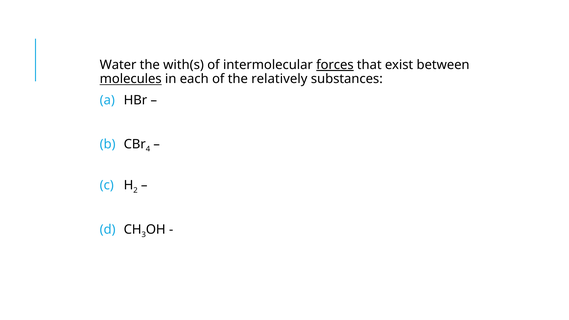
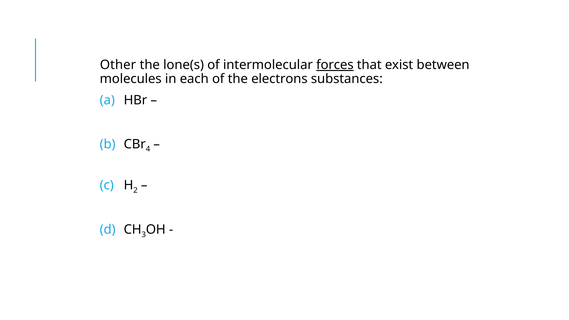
Water: Water -> Other (118, 65)
with(s: with(s -> lone(s (184, 65)
molecules underline: present -> none (131, 79)
relatively: relatively -> electrons (279, 79)
